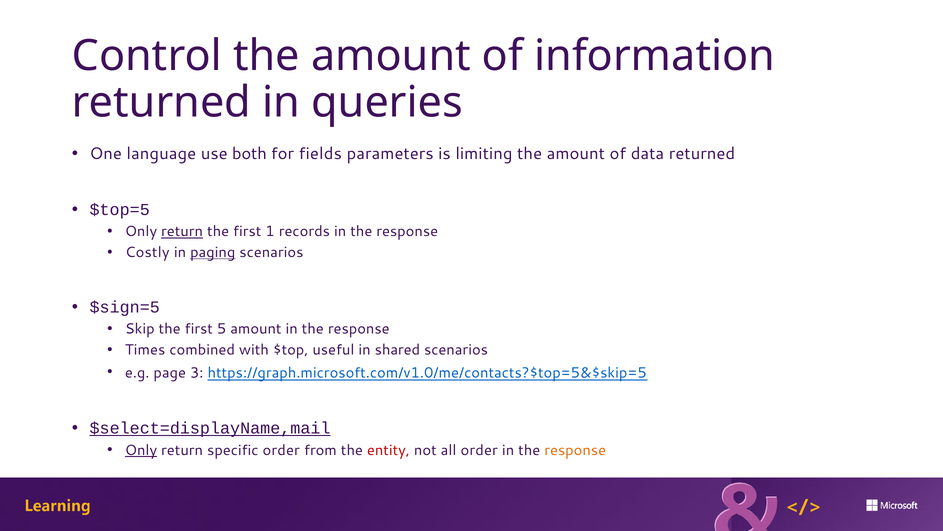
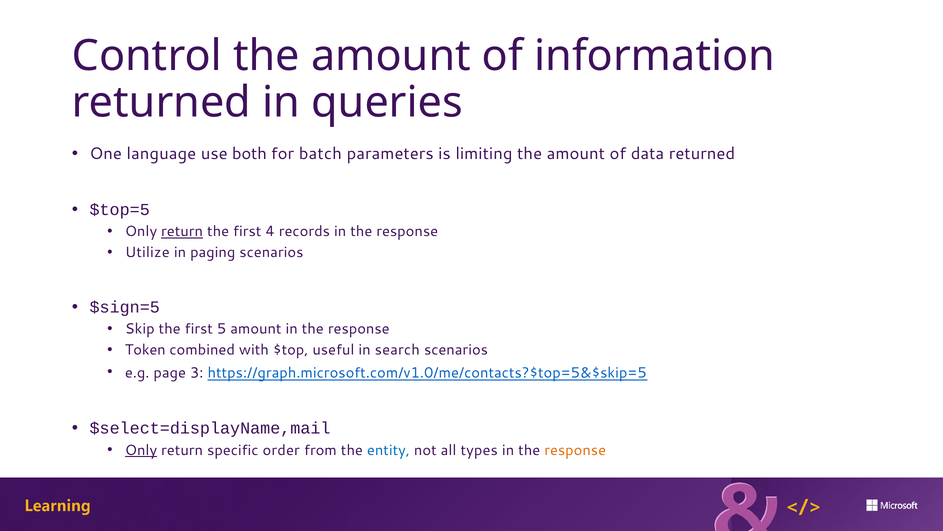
fields: fields -> batch (320, 154)
1: 1 -> 4 (270, 231)
Costly: Costly -> Utilize (147, 252)
paging underline: present -> none (213, 252)
Times: Times -> Token (145, 350)
shared: shared -> search (397, 350)
$select=displayName,mail underline: present -> none (210, 428)
entity colour: red -> blue (388, 450)
all order: order -> types (479, 450)
